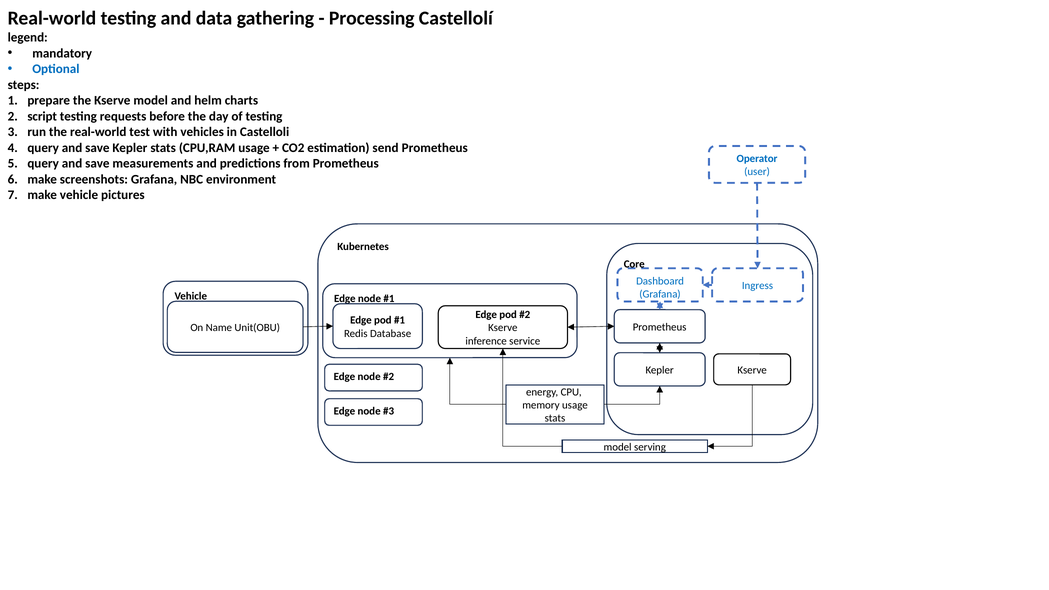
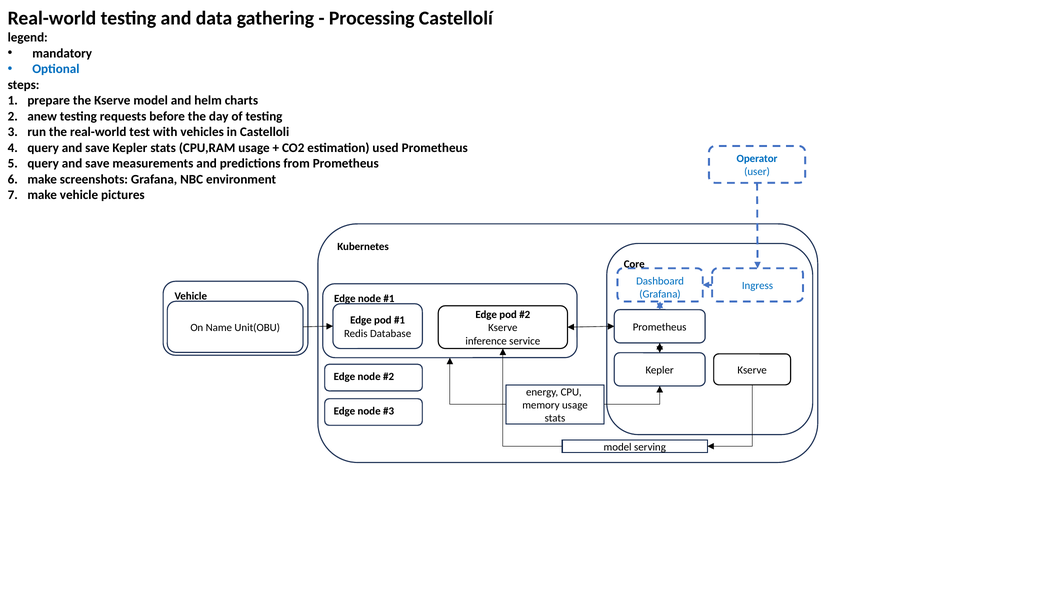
script: script -> anew (42, 116)
send: send -> used (386, 148)
